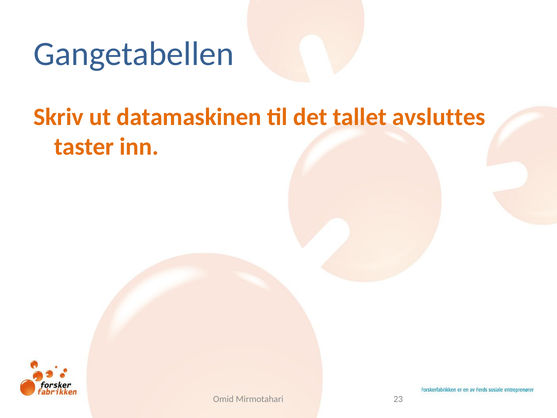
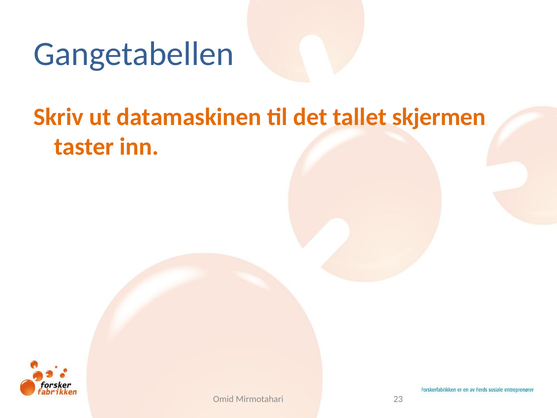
avsluttes: avsluttes -> skjermen (439, 117)
